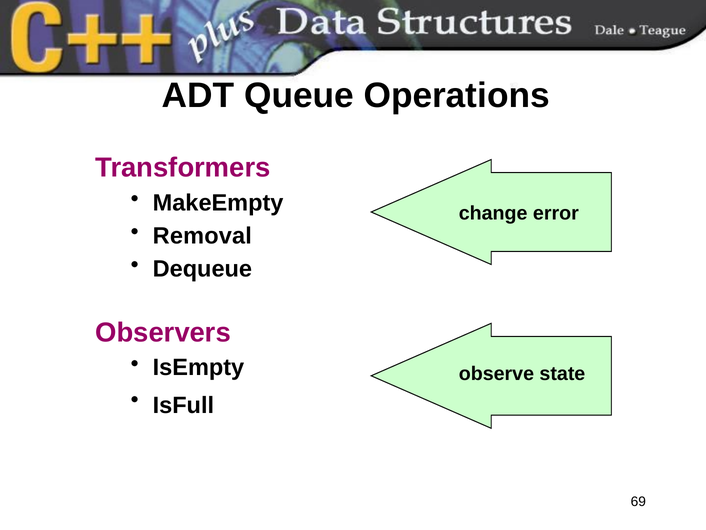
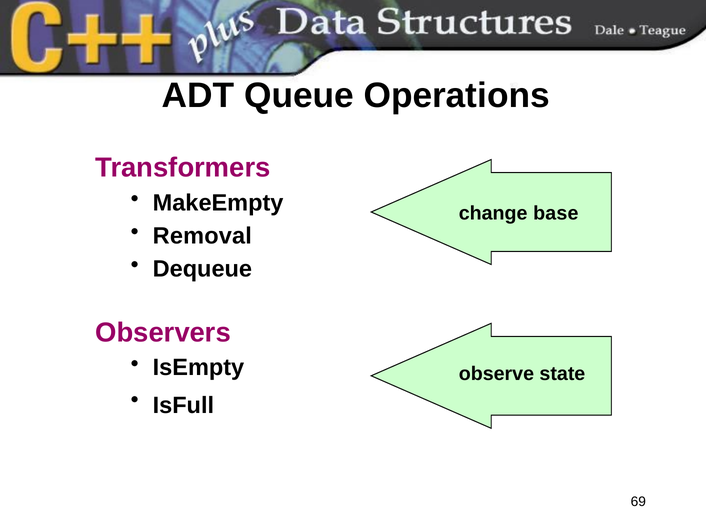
error: error -> base (556, 213)
